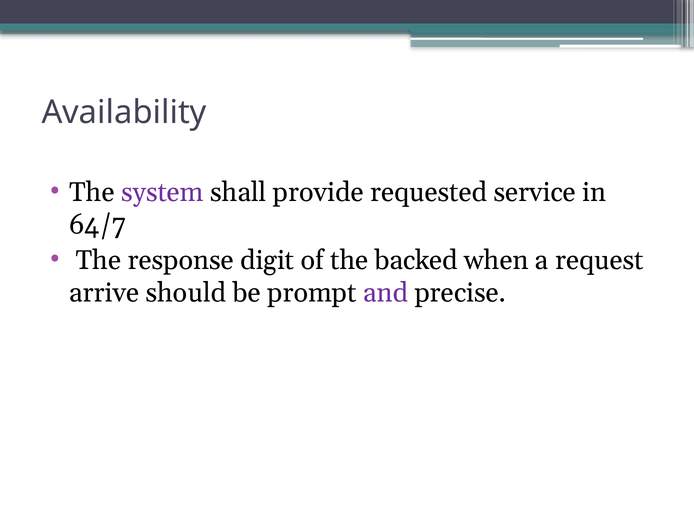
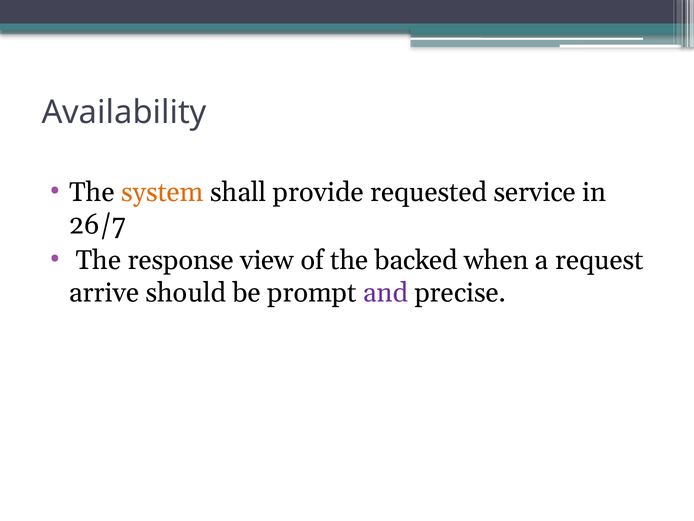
system colour: purple -> orange (162, 192)
64/7: 64/7 -> 26/7 (98, 225)
digit: digit -> view (267, 260)
